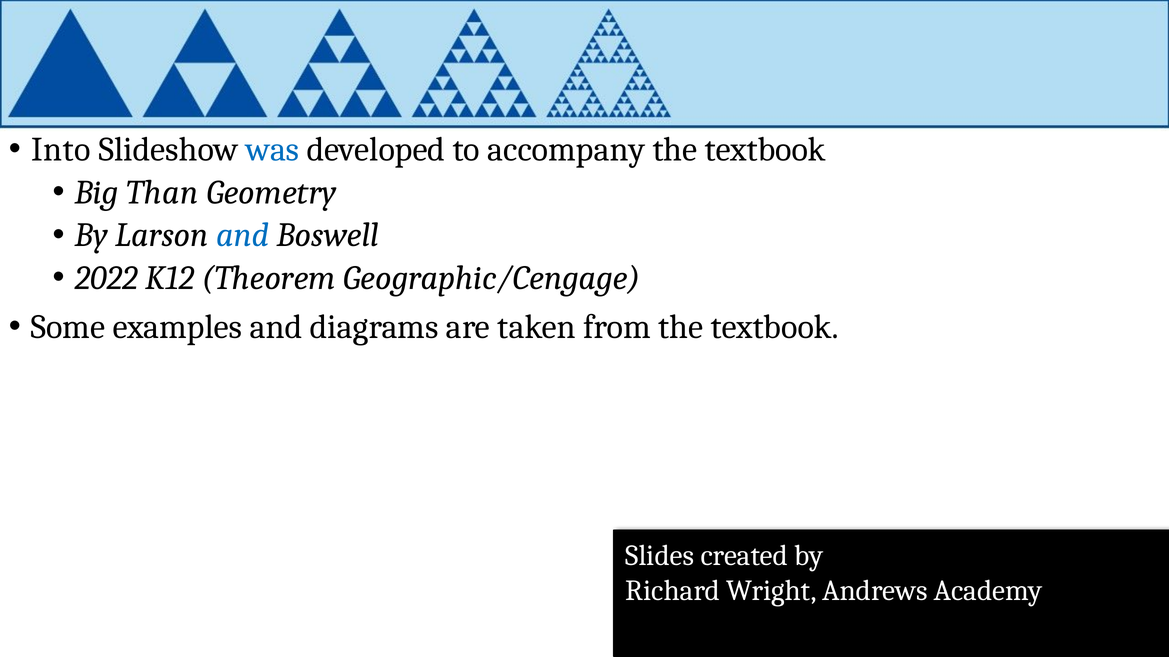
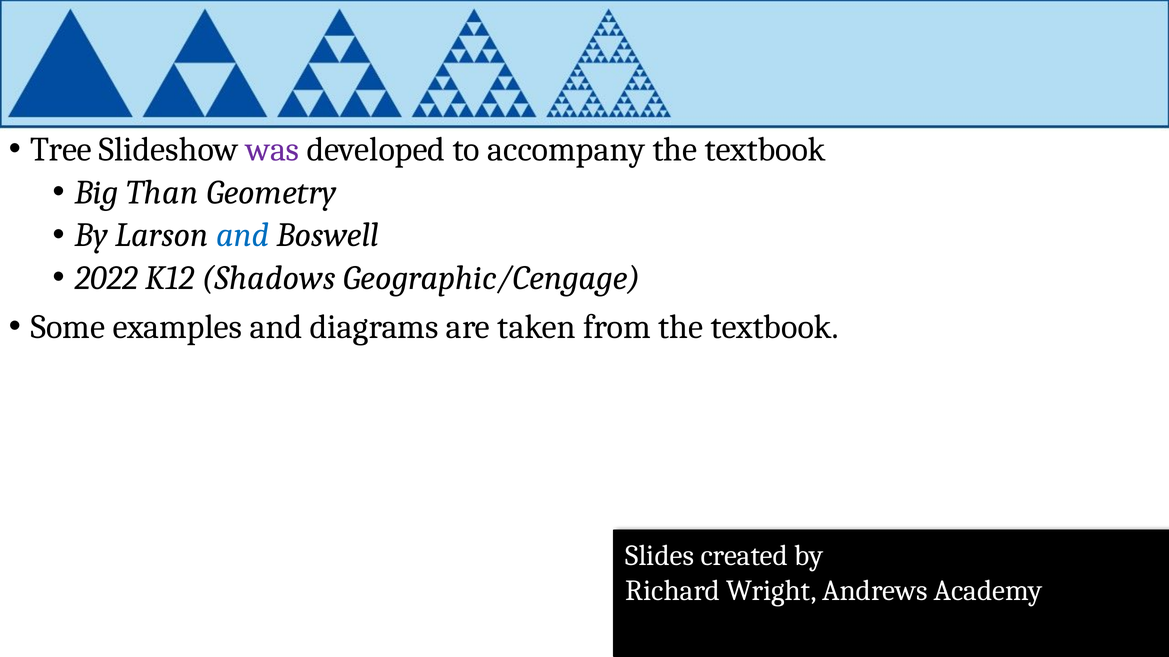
Into: Into -> Tree (61, 150)
was colour: blue -> purple (273, 150)
Theorem: Theorem -> Shadows (269, 278)
